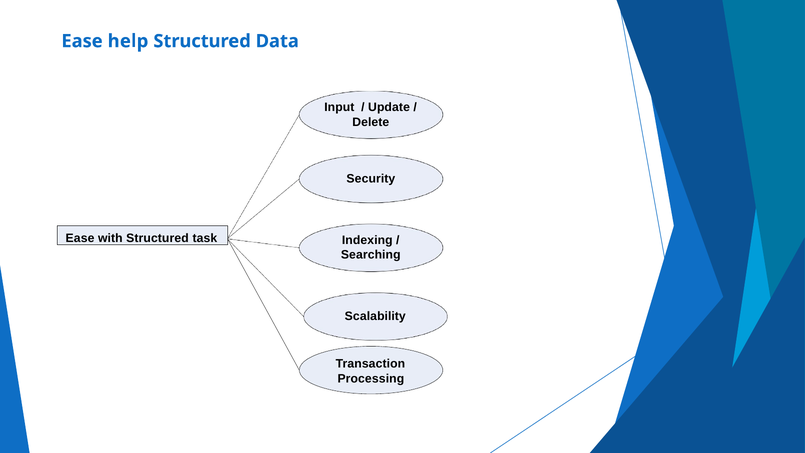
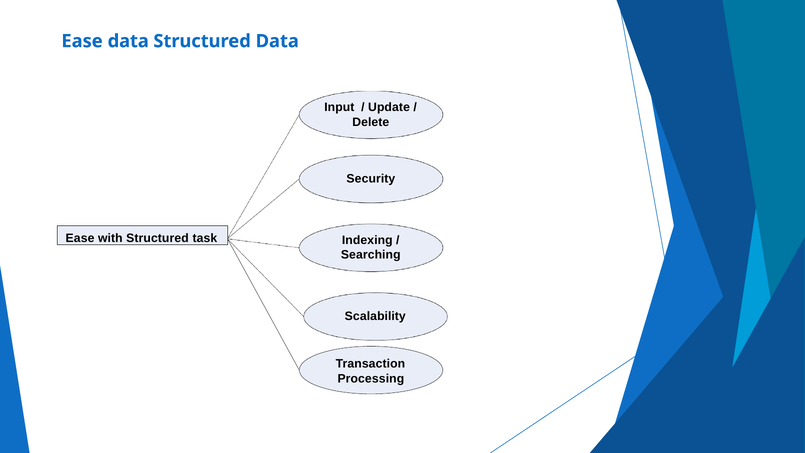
Ease help: help -> data (128, 41)
